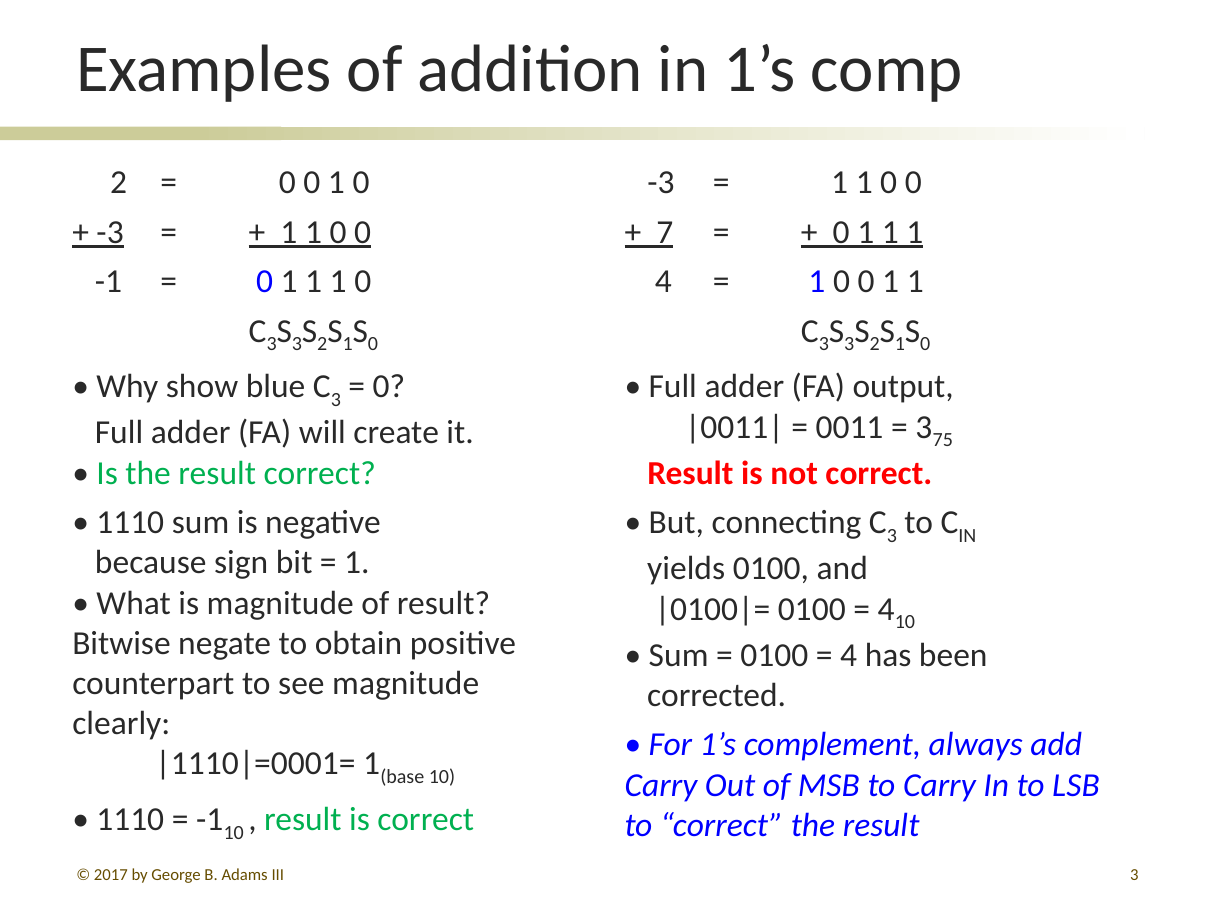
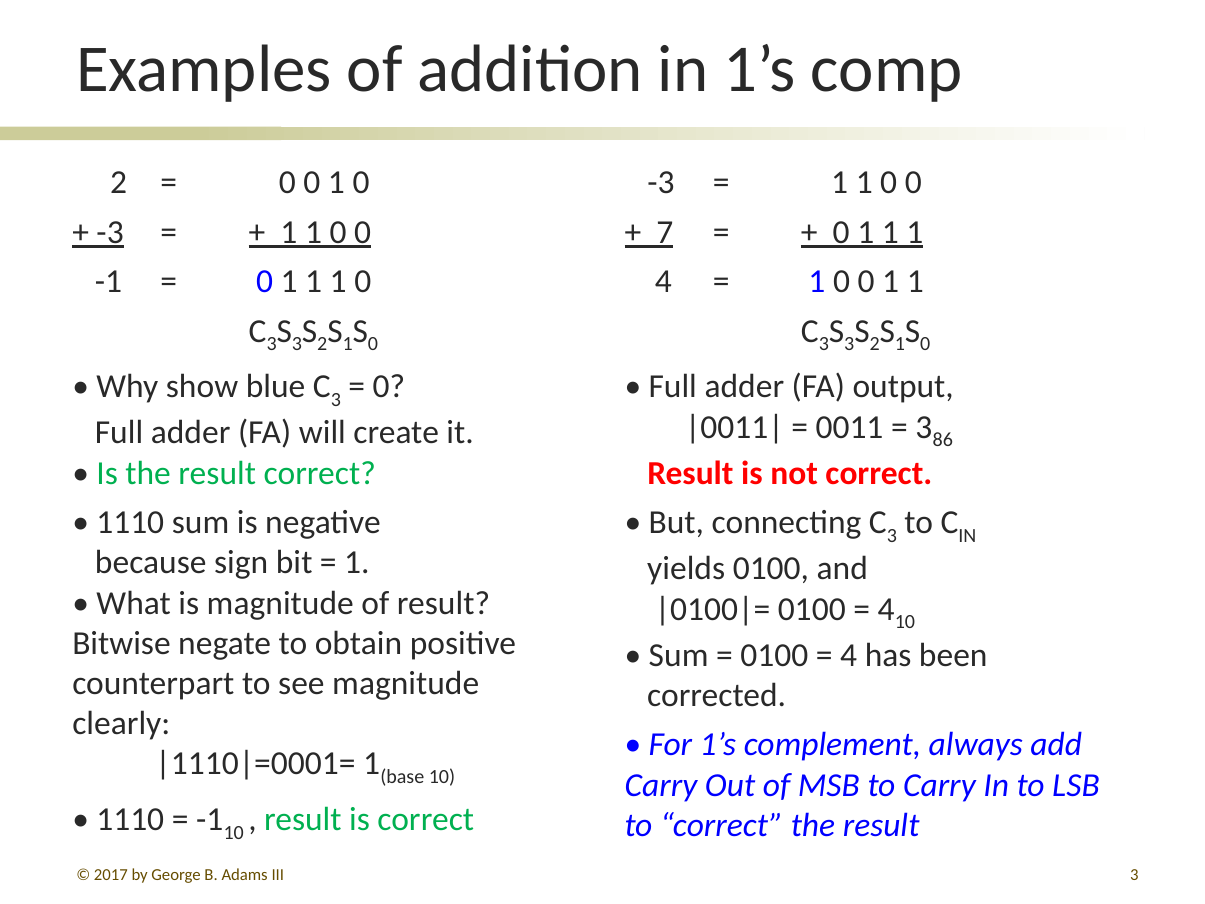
75: 75 -> 86 (943, 440)
